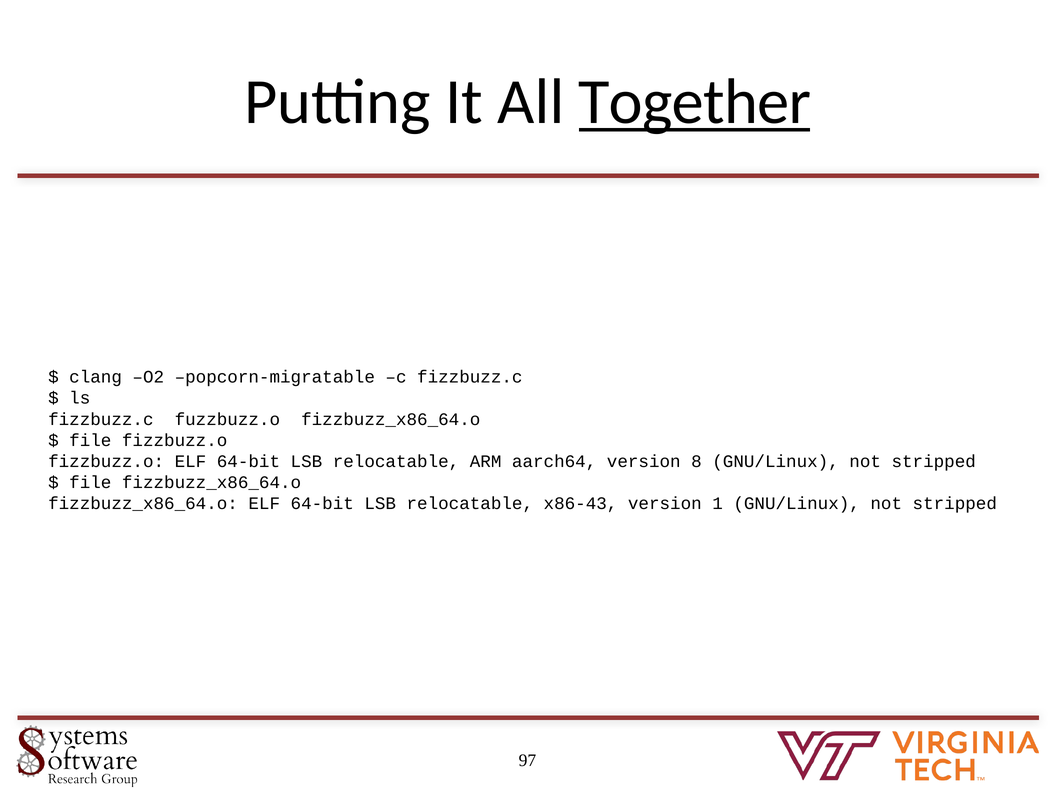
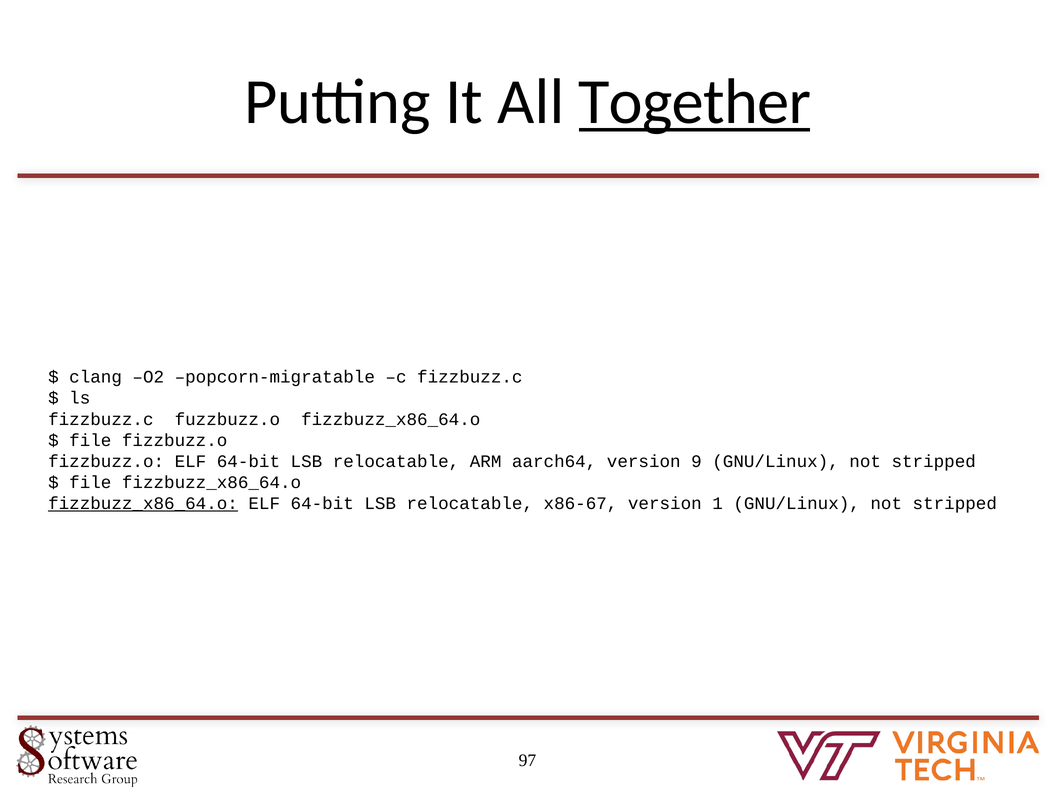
8: 8 -> 9 (696, 462)
fizzbuzz_x86_64.o underline: none -> present (143, 504)
x86-43: x86-43 -> x86-67 (581, 504)
